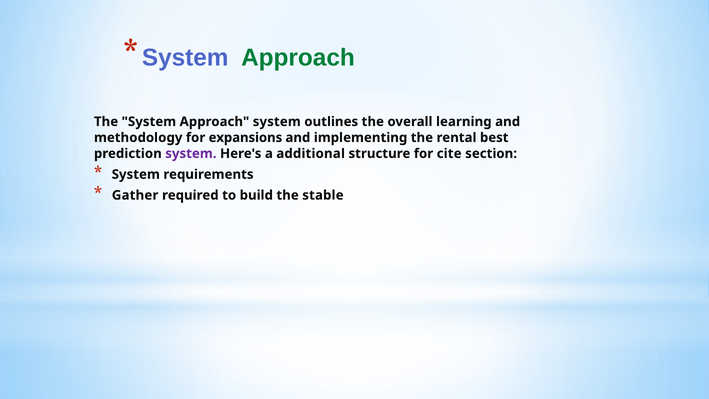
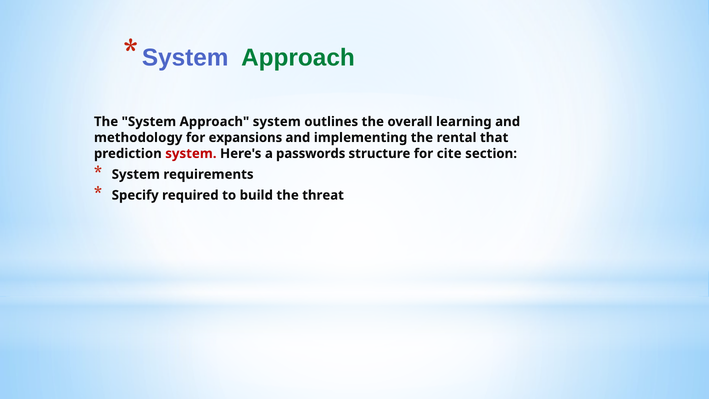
best: best -> that (494, 138)
system colour: purple -> red (191, 153)
additional: additional -> passwords (311, 153)
Gather: Gather -> Specify (135, 195)
stable: stable -> threat (323, 195)
